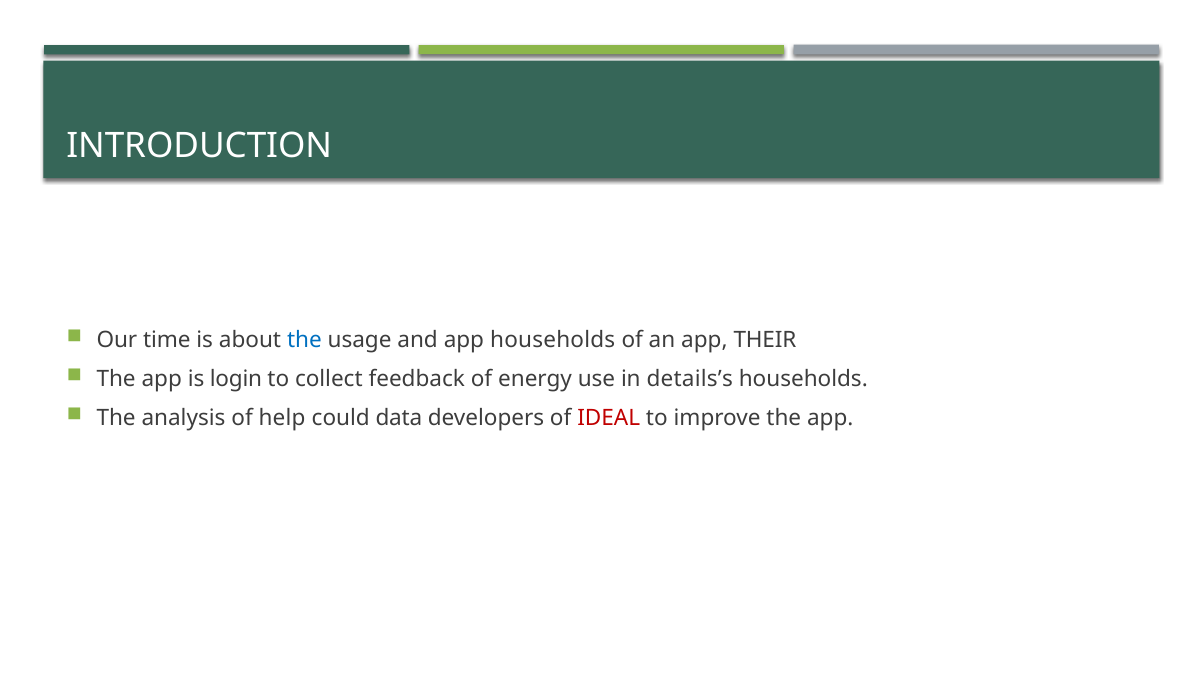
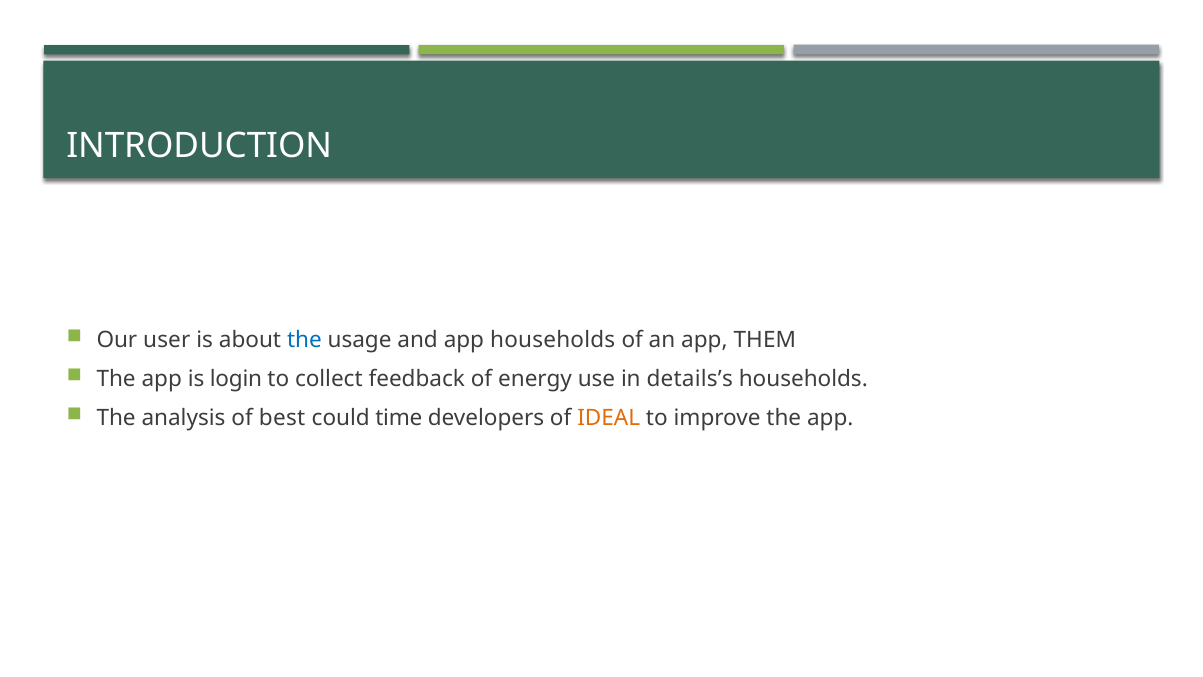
time: time -> user (167, 340)
THEIR: THEIR -> THEM (765, 340)
help: help -> best (282, 418)
data: data -> time (399, 418)
IDEAL colour: red -> orange (609, 418)
